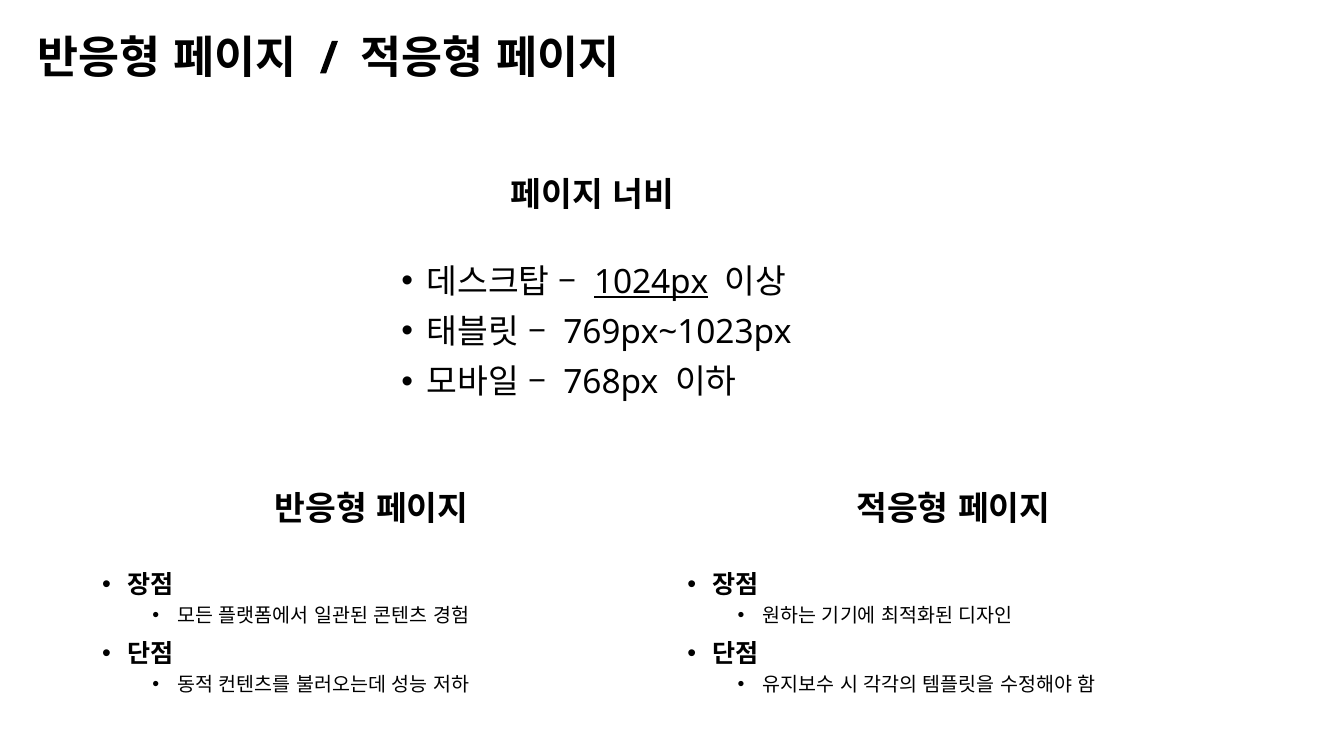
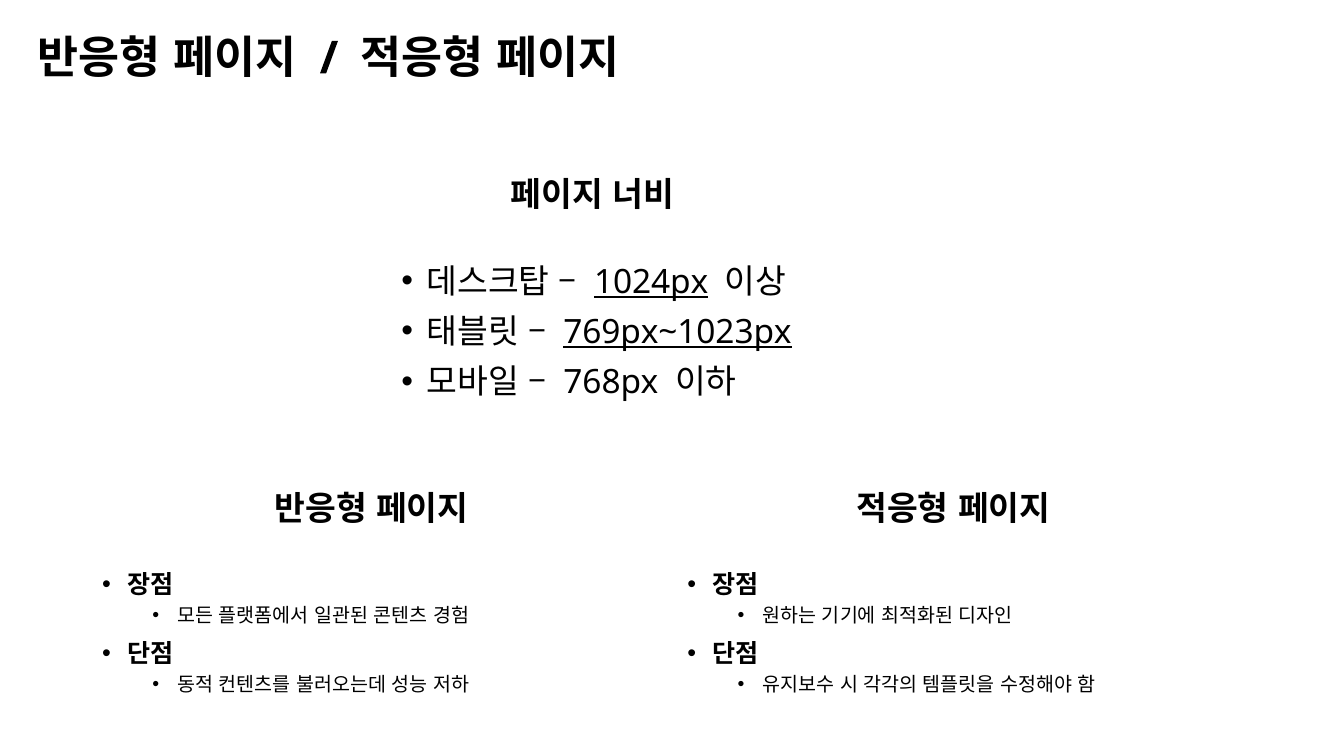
769px~1023px underline: none -> present (678, 332)
